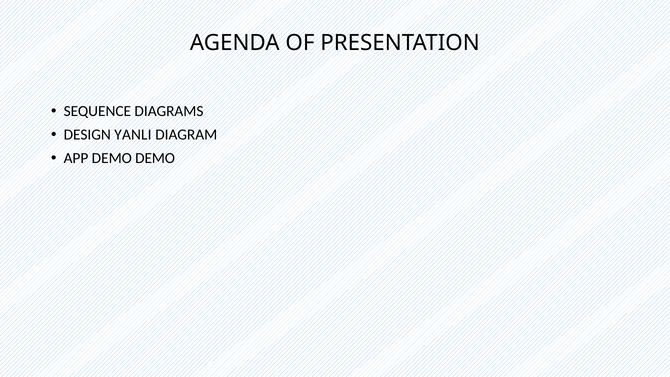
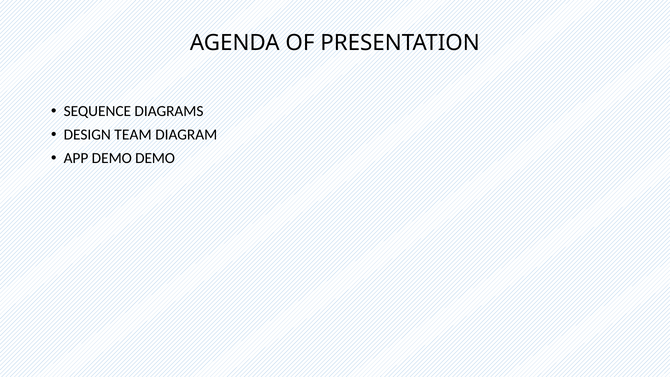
YANLI: YANLI -> TEAM (133, 135)
